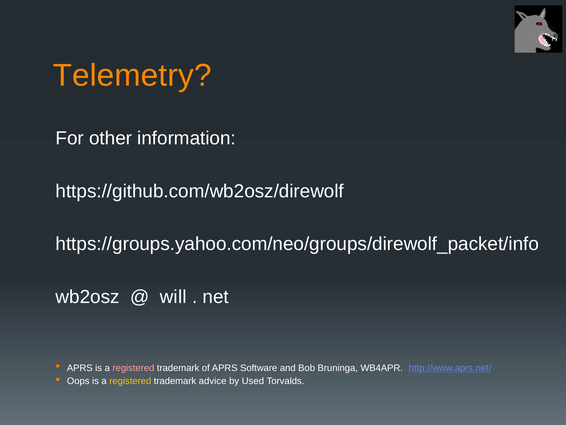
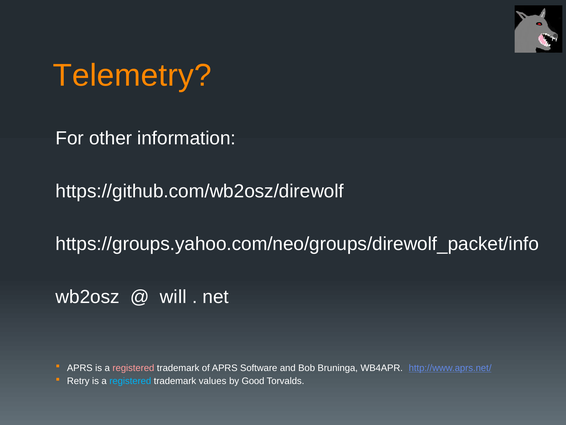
Oops: Oops -> Retry (78, 381)
registered colour: yellow -> light blue (130, 381)
advice: advice -> values (213, 381)
Used: Used -> Good (253, 381)
